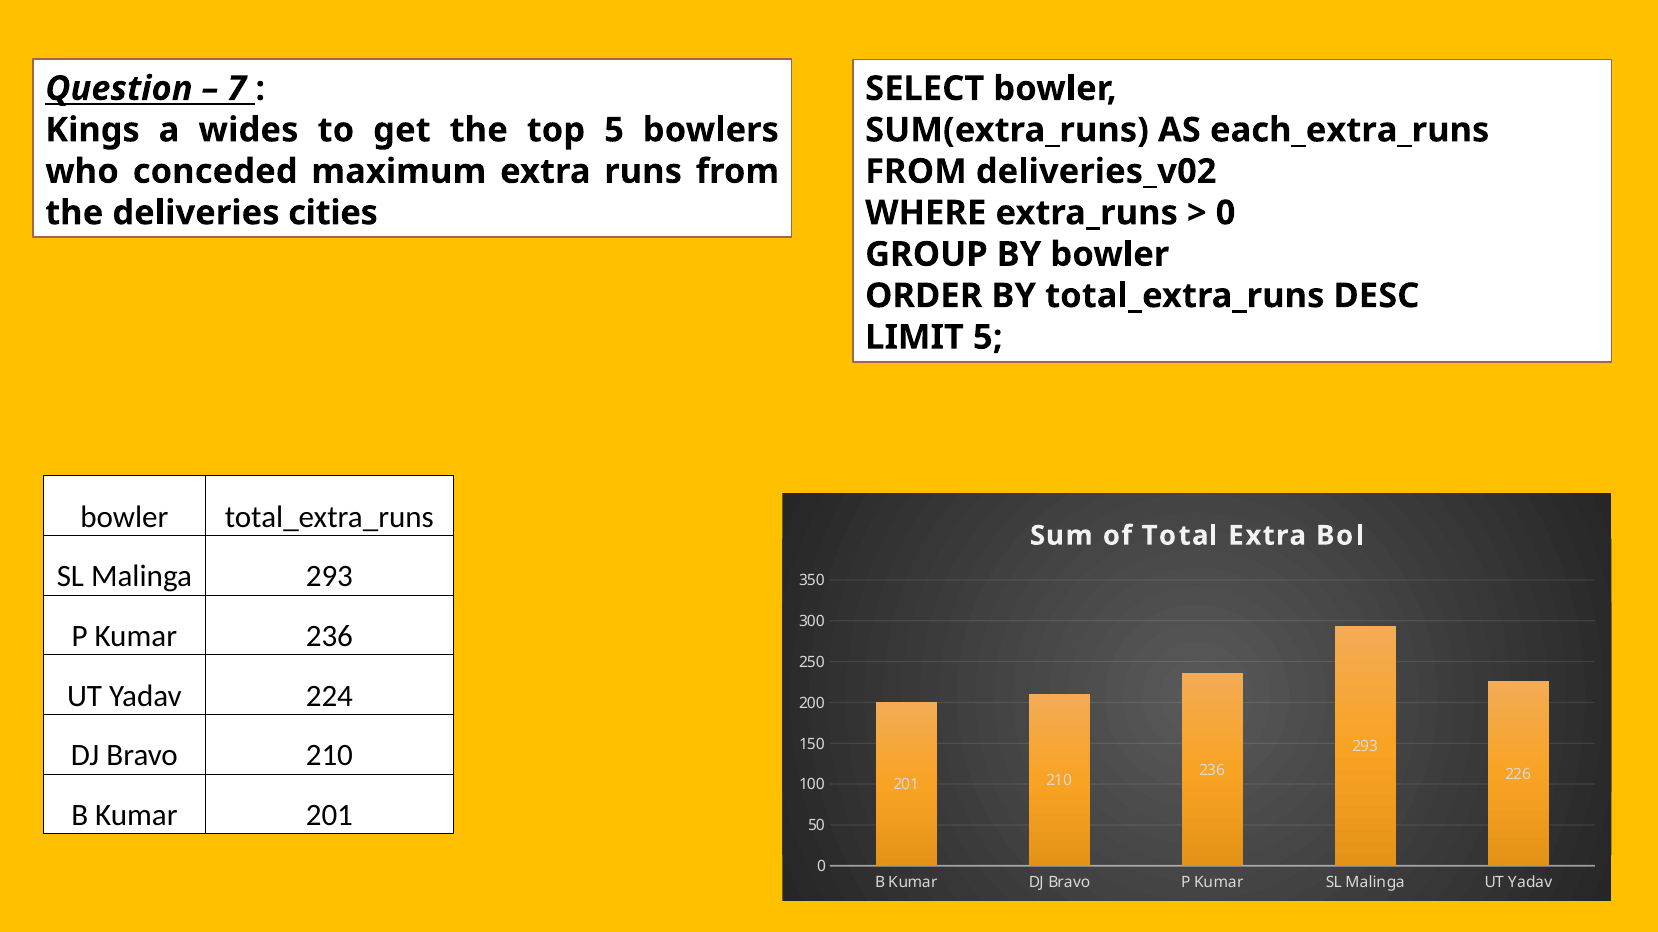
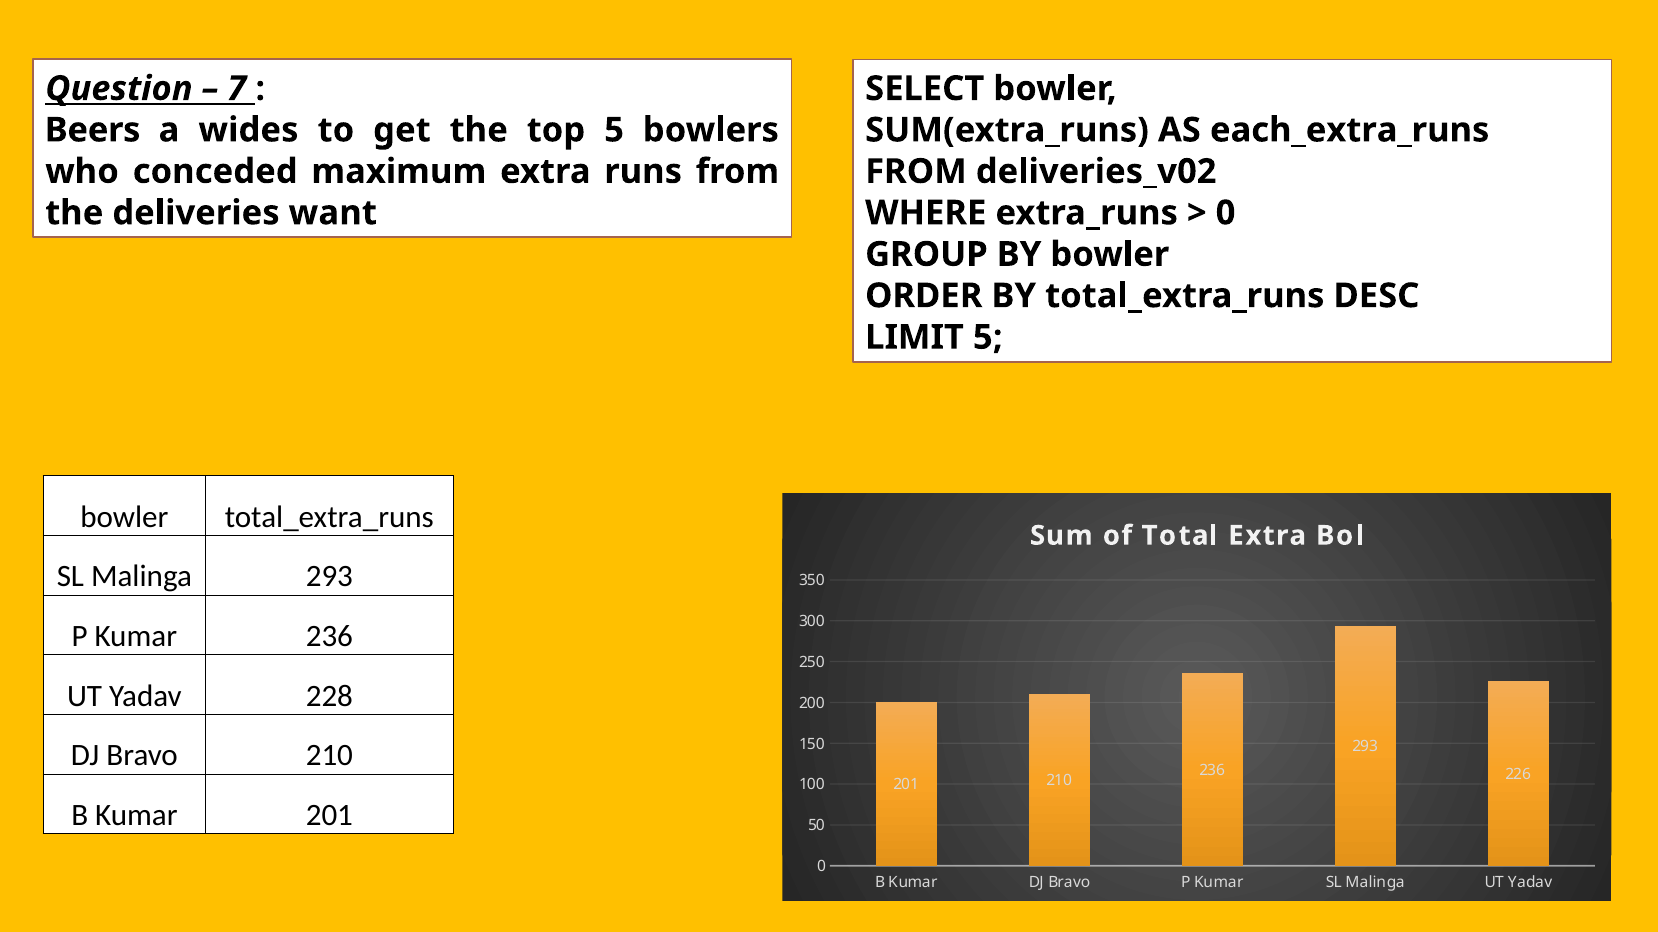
Kings: Kings -> Beers (93, 130)
cities: cities -> want (333, 213)
224: 224 -> 228 (329, 696)
